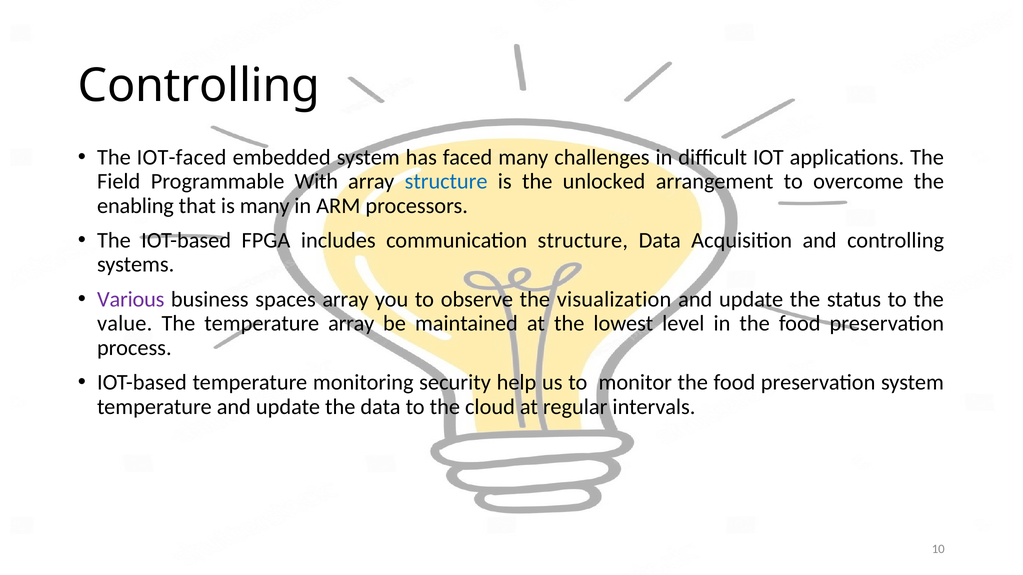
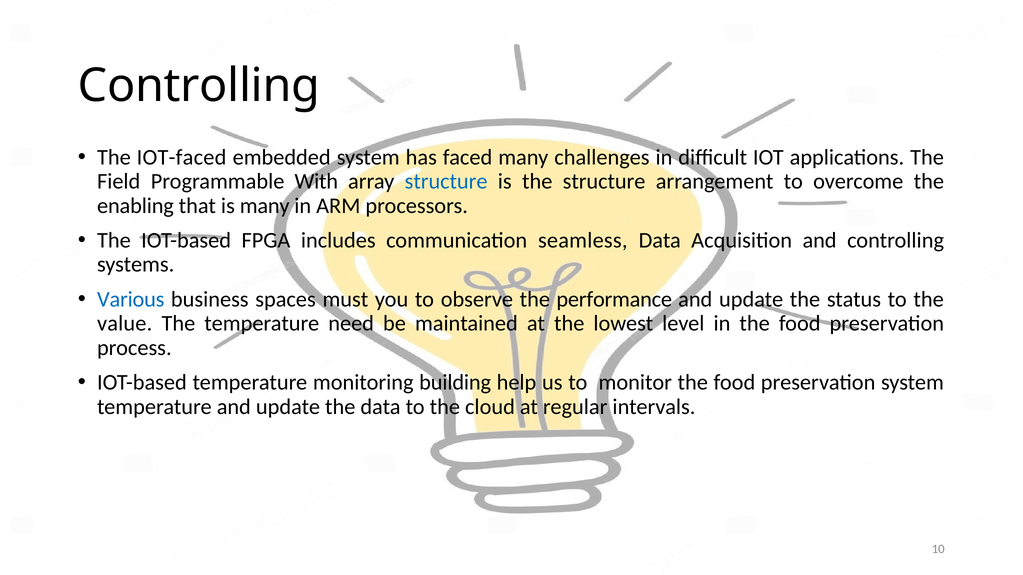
the unlocked: unlocked -> structure (604, 181)
communication structure: structure -> seamless (583, 240)
Various colour: purple -> blue (131, 299)
spaces array: array -> must (345, 299)
visualization: visualization -> performance (614, 299)
temperature array: array -> need (351, 323)
security: security -> building (455, 382)
